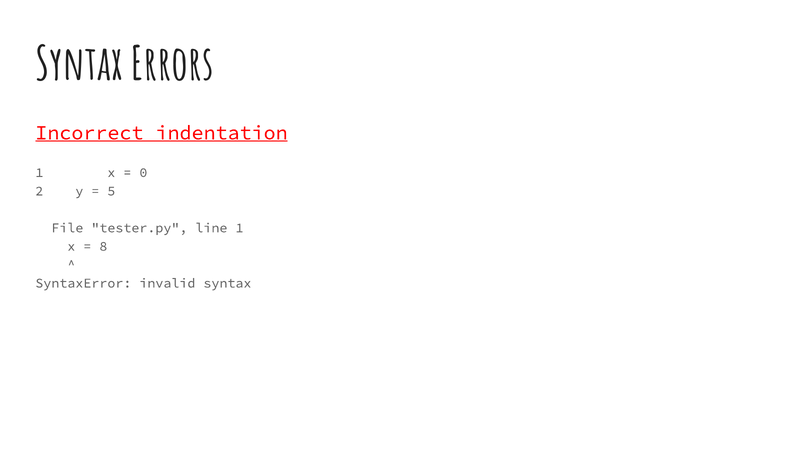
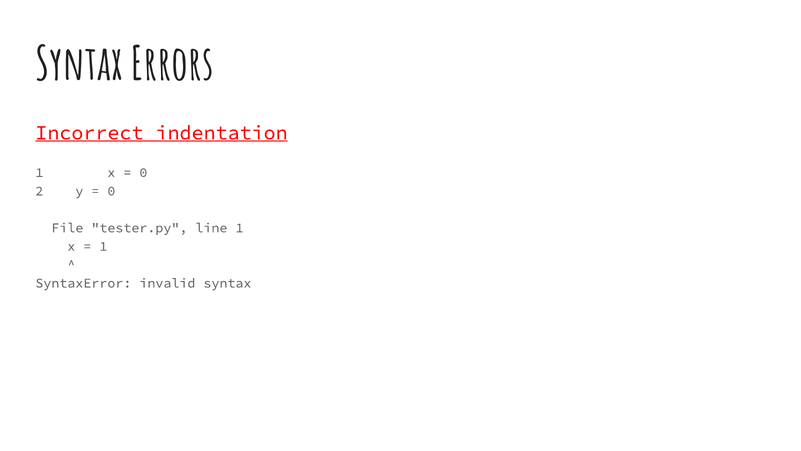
5: 5 -> 0 (111, 191)
8: 8 -> 1 (103, 246)
